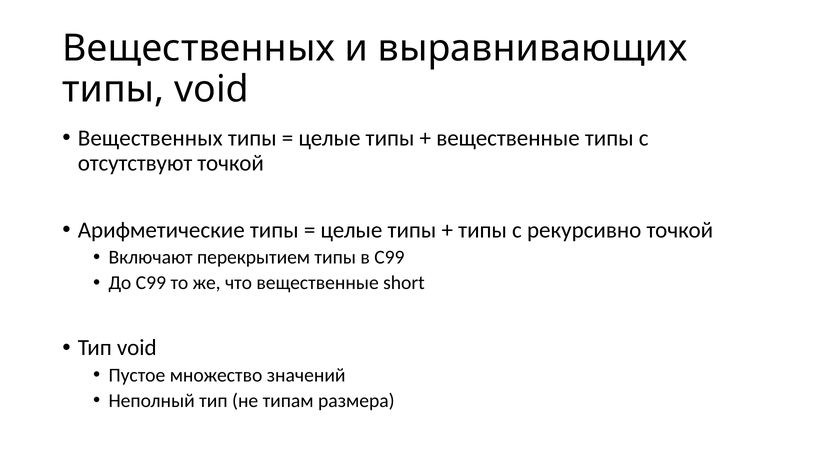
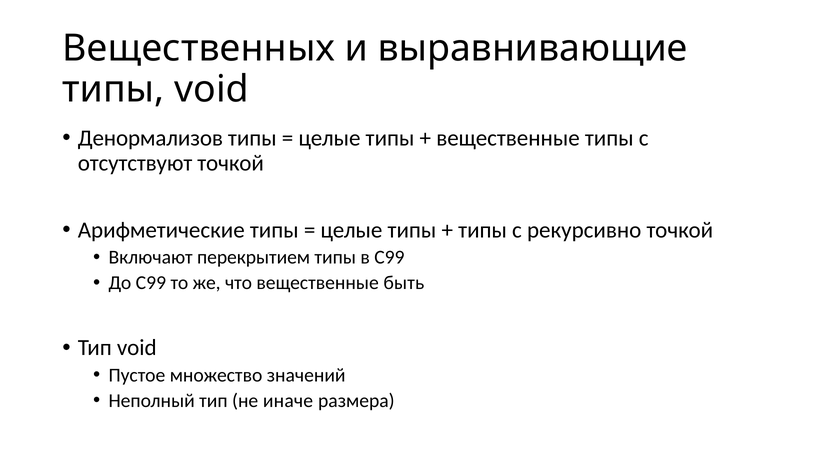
выравнивающих: выравнивающих -> выравнивающие (533, 49)
Вещественных: Вещественных -> Денормализов (150, 138)
short: short -> быть (404, 283)
типам: типам -> иначе (288, 400)
